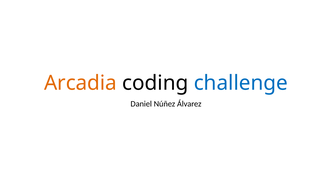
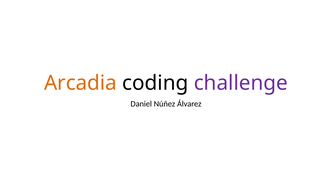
challenge colour: blue -> purple (241, 83)
